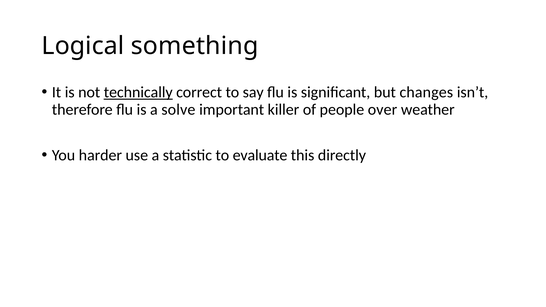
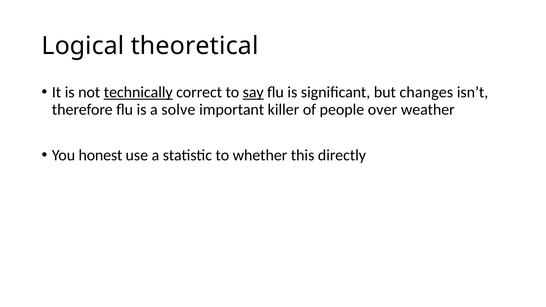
something: something -> theoretical (195, 46)
say underline: none -> present (253, 92)
harder: harder -> honest (100, 155)
evaluate: evaluate -> whether (260, 155)
